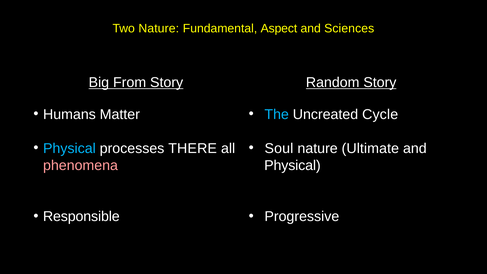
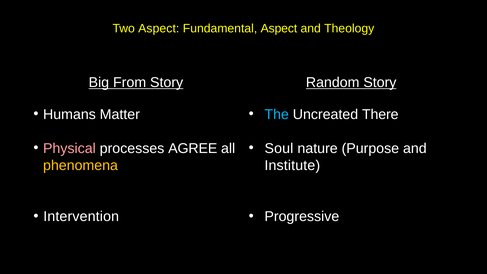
Two Nature: Nature -> Aspect (159, 29)
Sciences: Sciences -> Theology (349, 29)
Cycle: Cycle -> There (380, 114)
Physical colour: light blue -> pink (69, 148)
THERE: THERE -> AGREE (193, 148)
Ultimate: Ultimate -> Purpose (370, 148)
phenomena colour: pink -> yellow (81, 165)
Physical: Physical -> Institute (292, 165)
Responsible: Responsible -> Intervention (81, 216)
